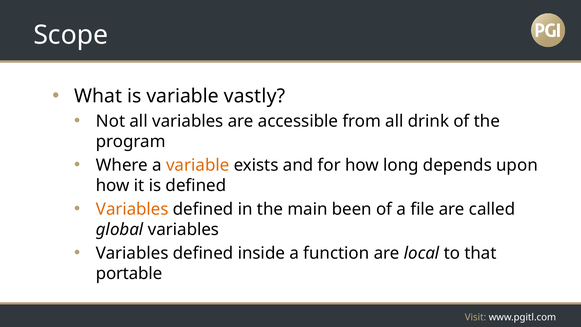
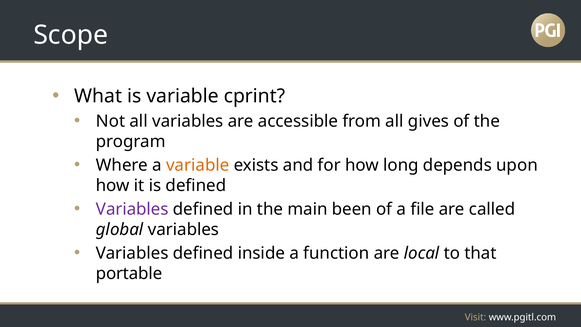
vastly: vastly -> cprint (255, 96)
drink: drink -> gives (428, 121)
Variables colour: orange -> purple (132, 209)
